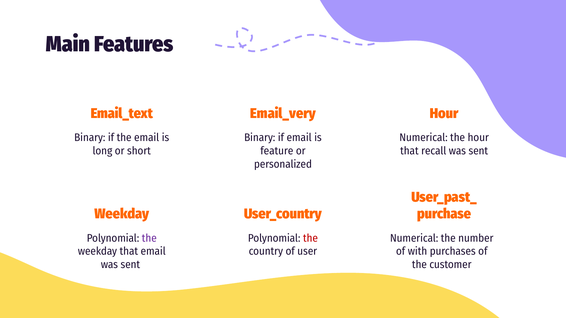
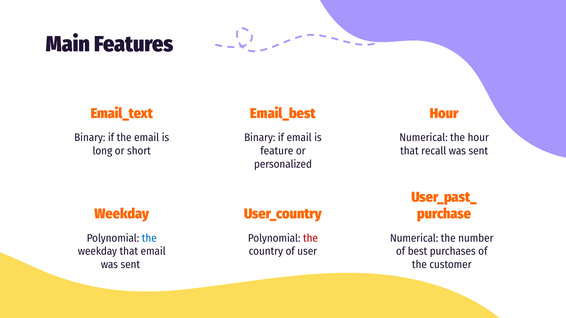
Email_very: Email_very -> Email_best (283, 114)
the colour: purple -> blue (149, 238)
with: with -> best (417, 252)
